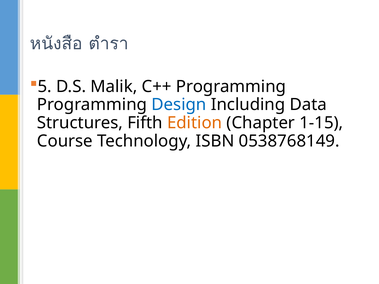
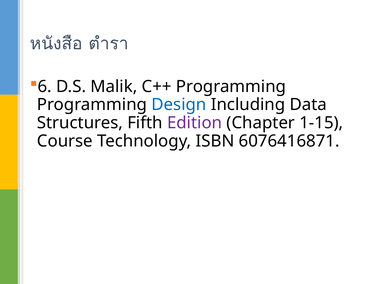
5: 5 -> 6 (45, 87)
Edition colour: orange -> purple (195, 123)
0538768149: 0538768149 -> 6076416871 (289, 141)
